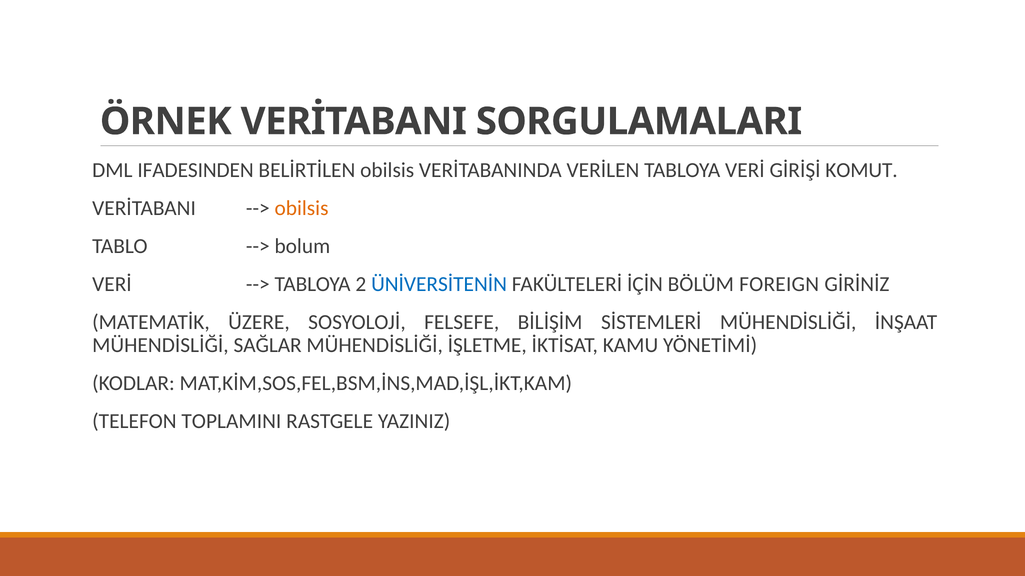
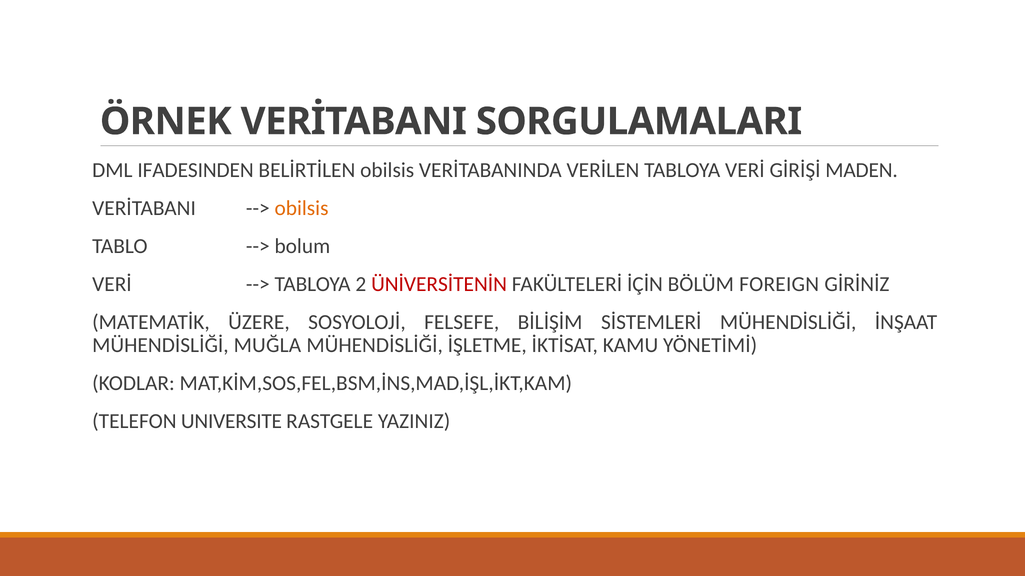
KOMUT: KOMUT -> MADEN (862, 170)
ÜNİVERSİTENİN colour: blue -> red (439, 285)
SAĞLAR: SAĞLAR -> MUĞLA (267, 346)
TOPLAMINI: TOPLAMINI -> UNIVERSITE (232, 422)
